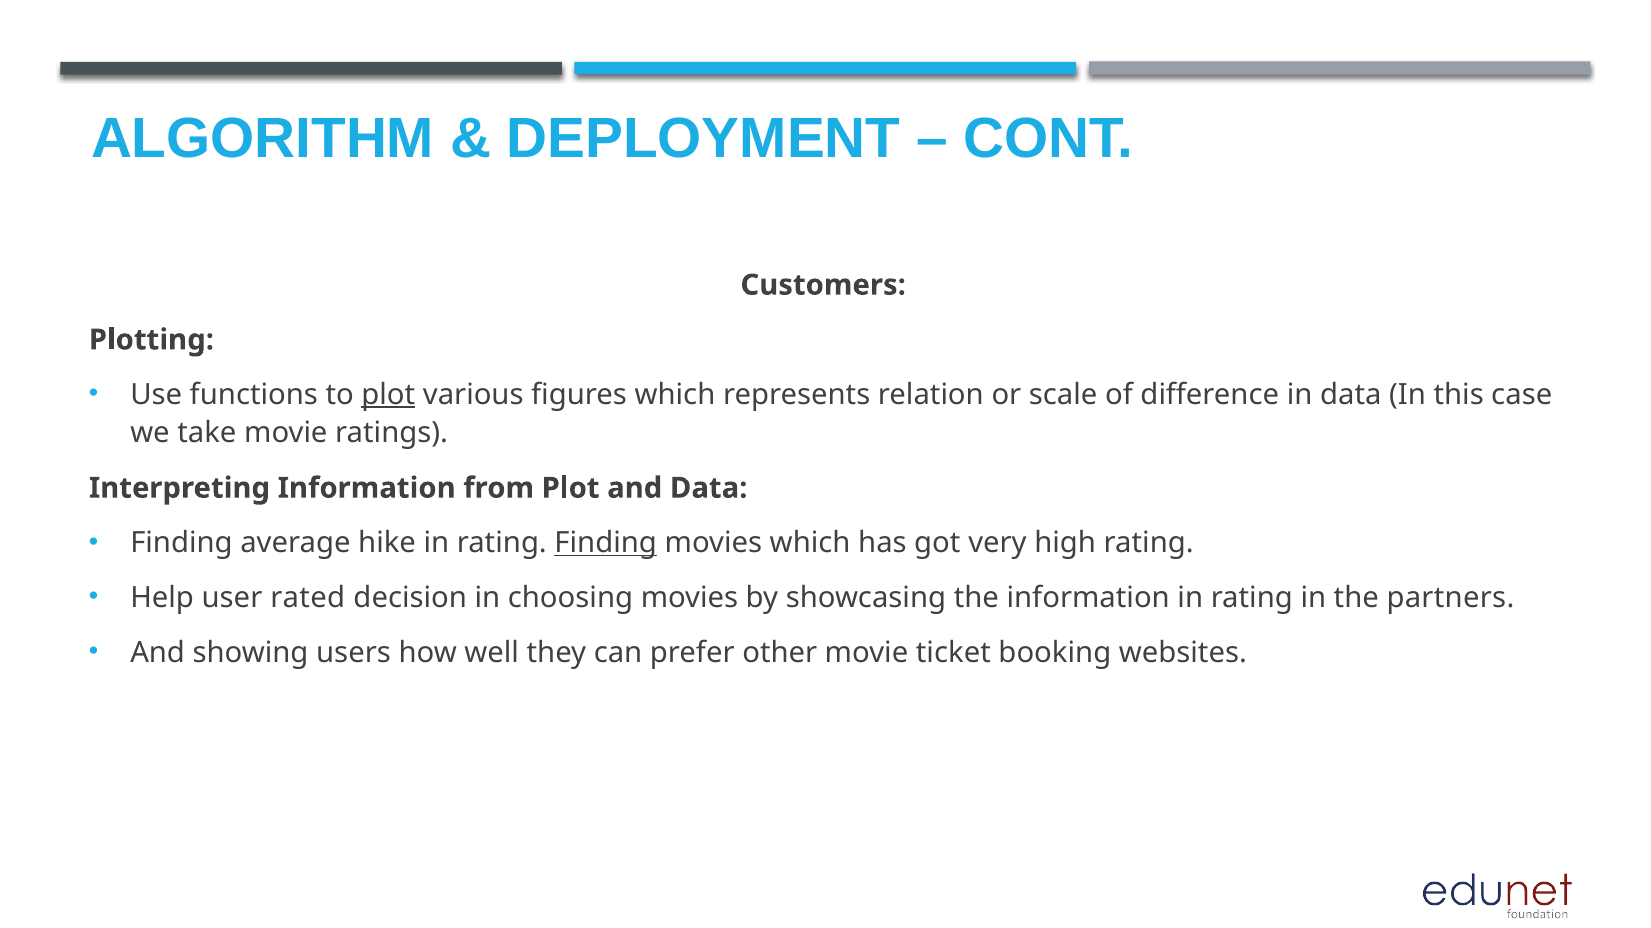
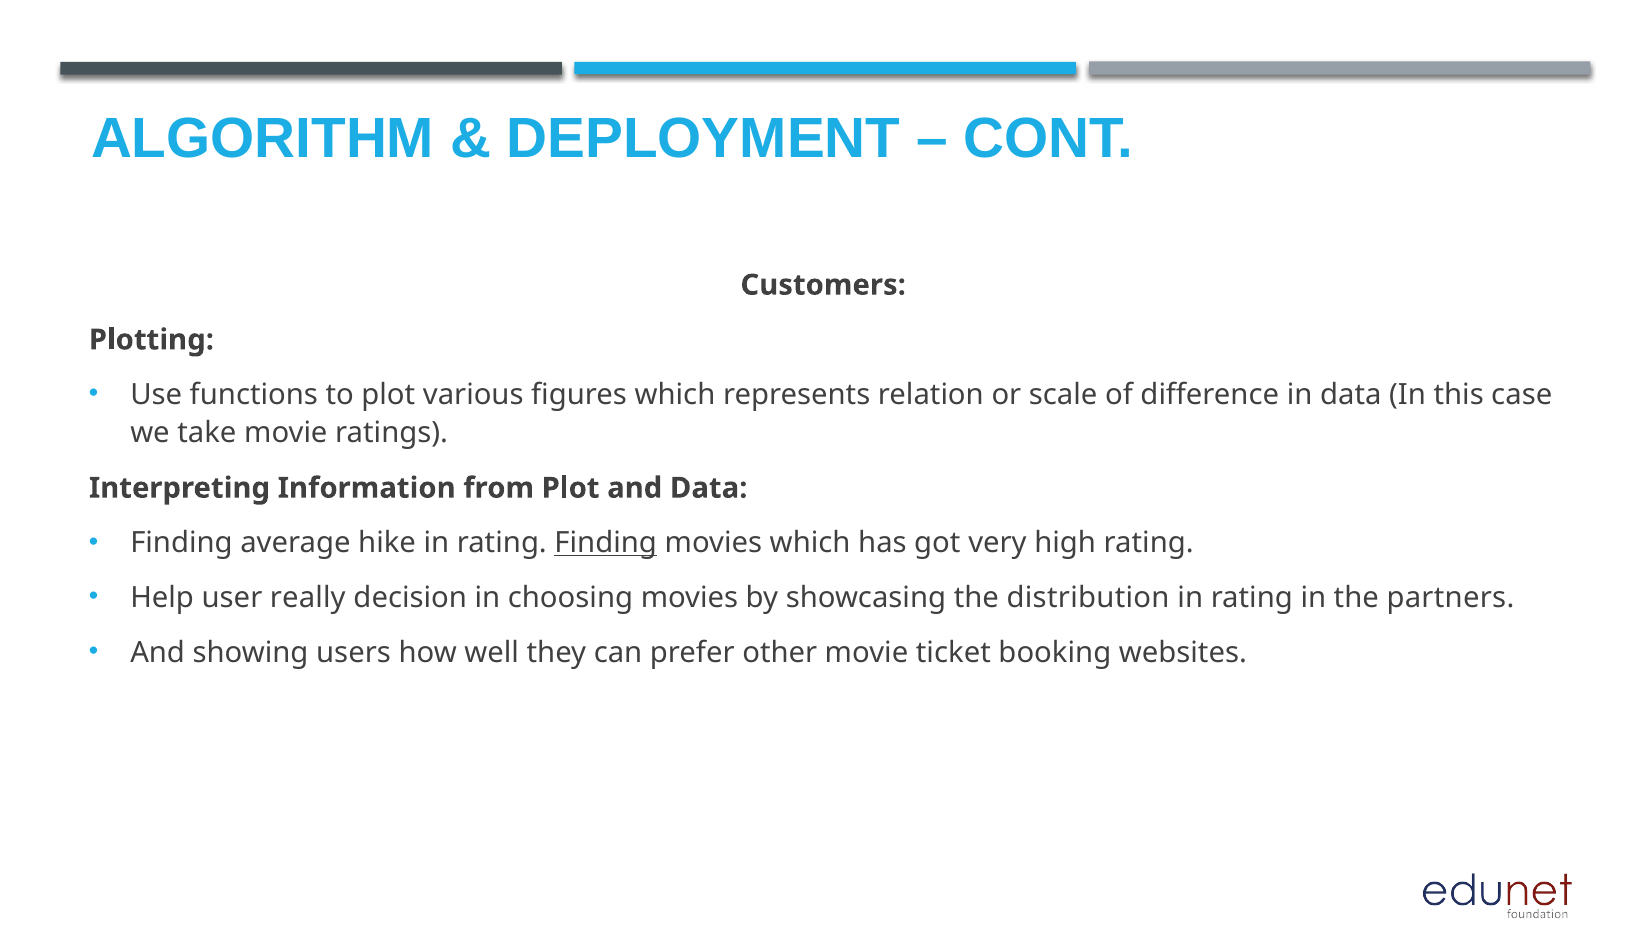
plot underline: present -> none (388, 395)
rated: rated -> really (308, 598)
the information: information -> distribution (1088, 598)
